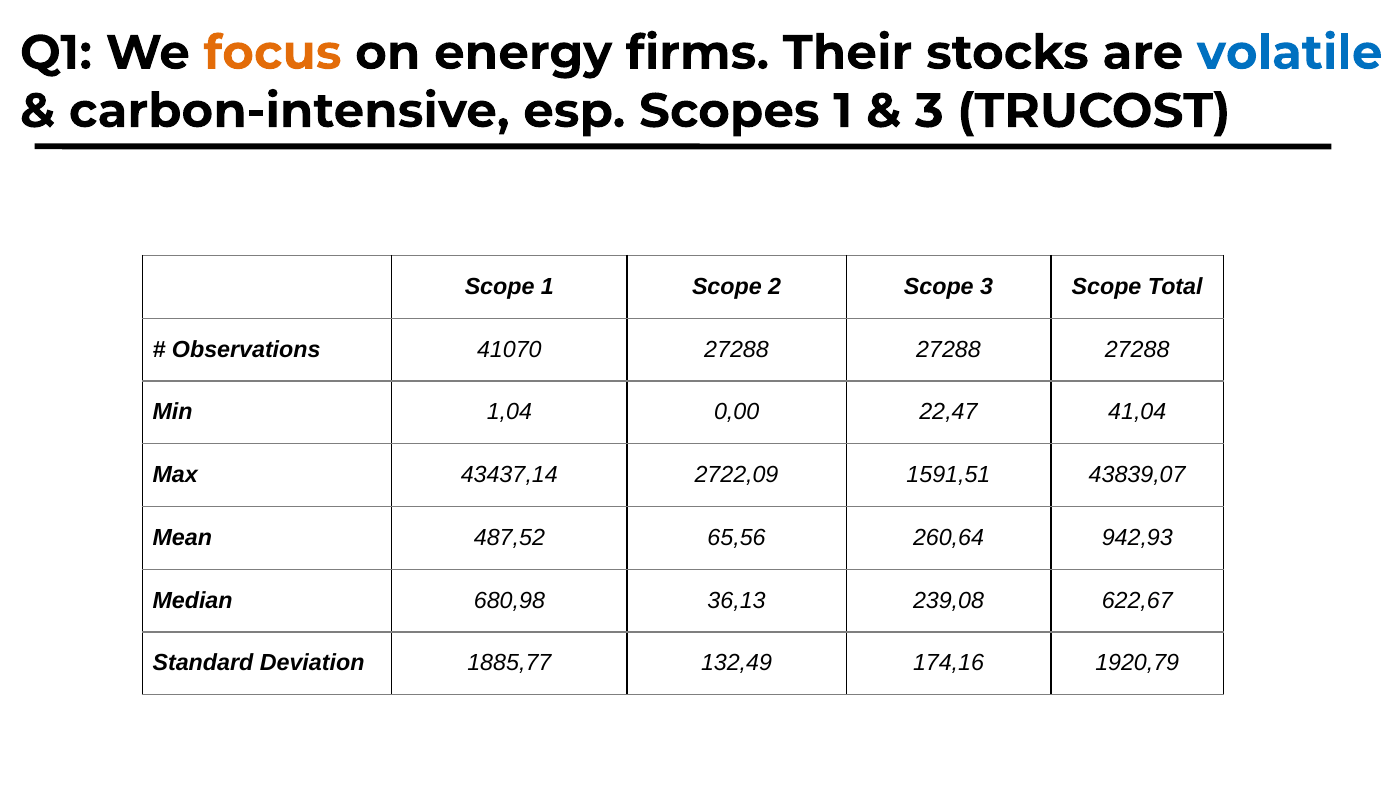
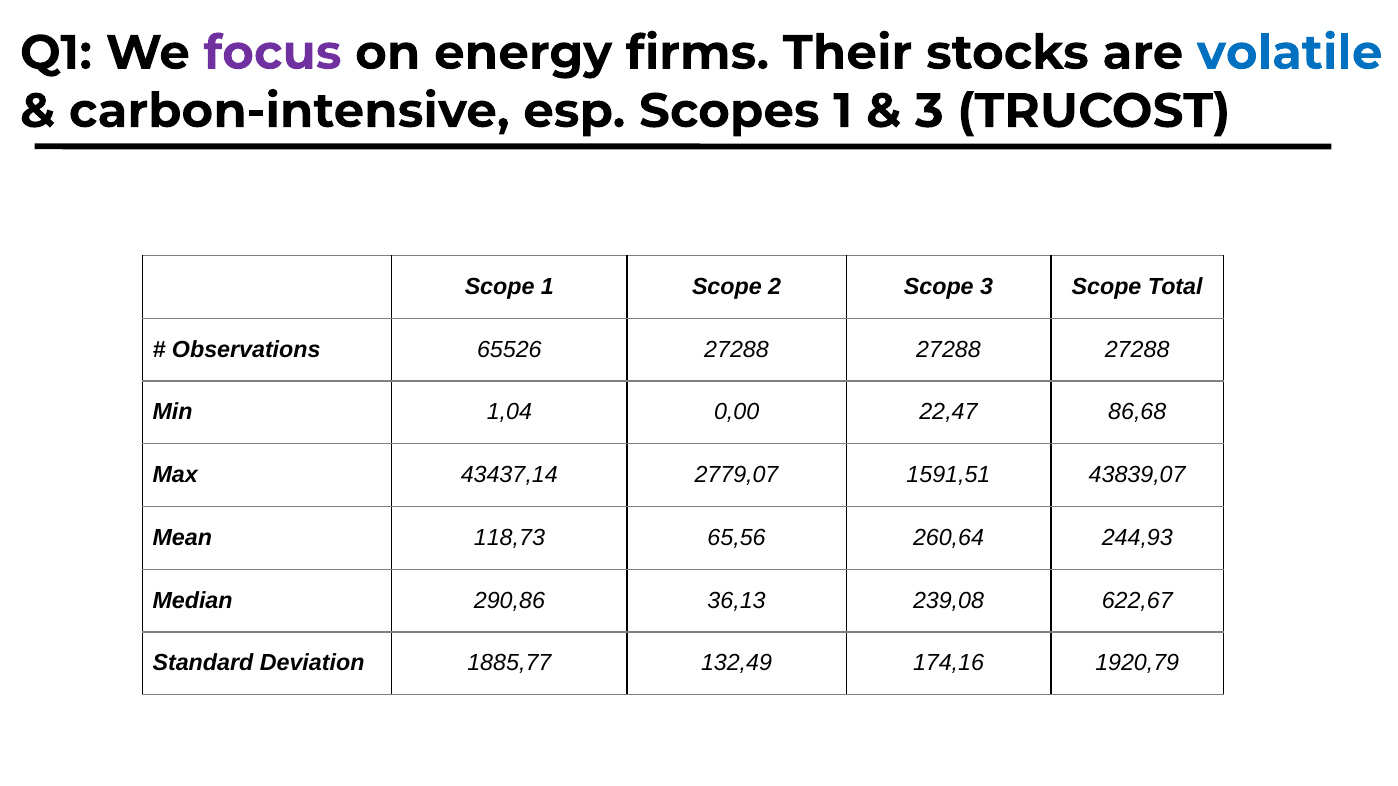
focus colour: orange -> purple (273, 53)
41070: 41070 -> 65526 (509, 350)
41,04: 41,04 -> 86,68 (1137, 412)
2722,09: 2722,09 -> 2779,07 (736, 475)
487,52: 487,52 -> 118,73 (509, 538)
942,93: 942,93 -> 244,93 (1137, 538)
680,98: 680,98 -> 290,86 (509, 601)
